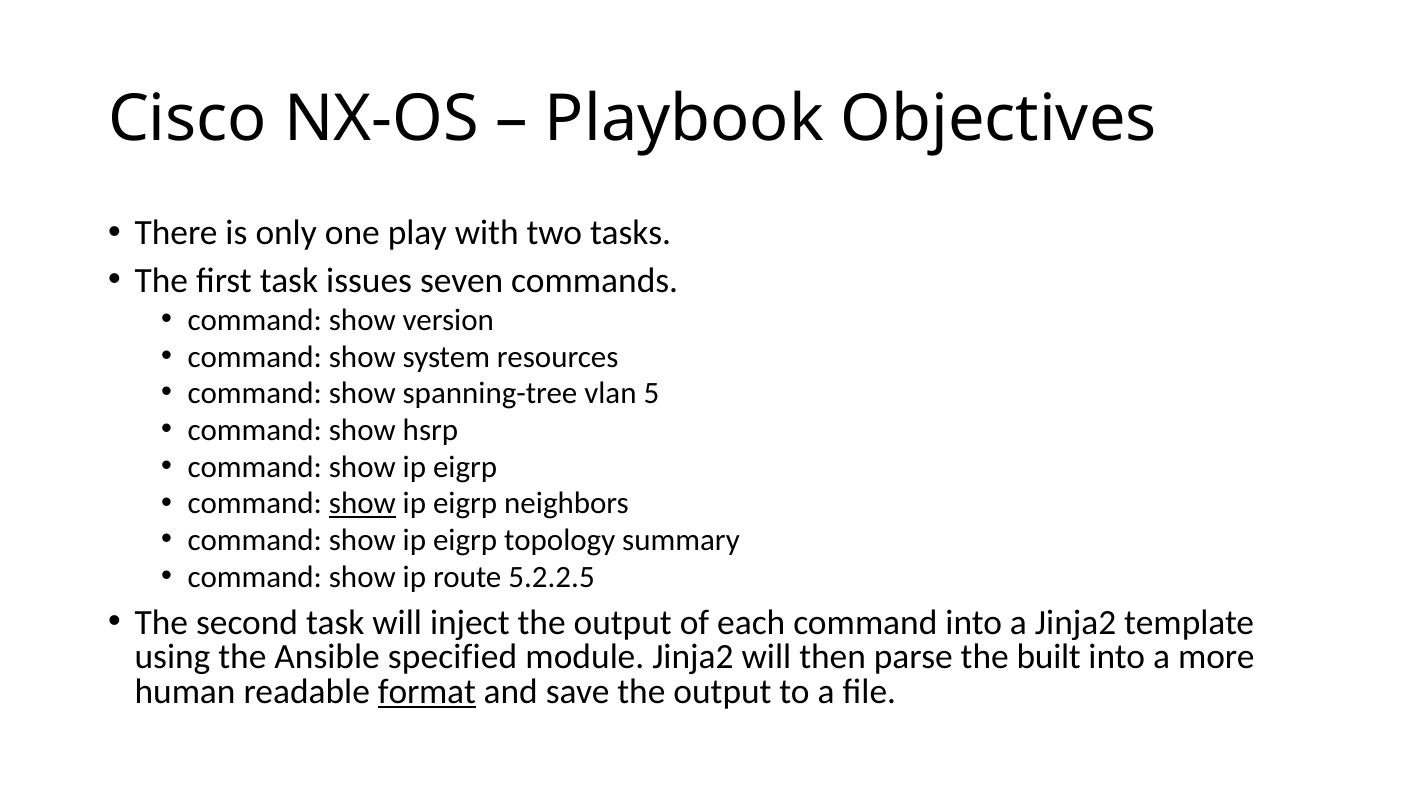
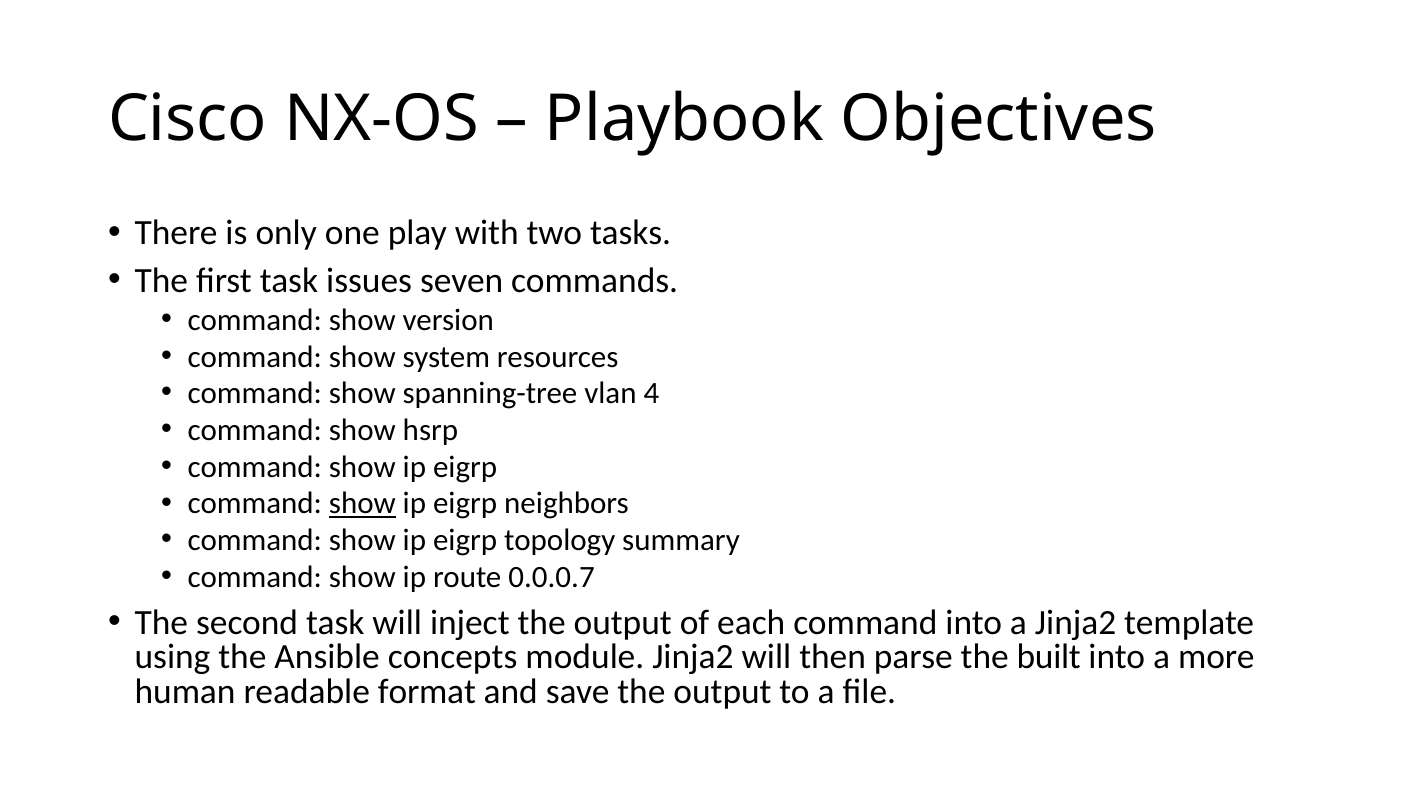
5: 5 -> 4 (651, 394)
5.2.2.5: 5.2.2.5 -> 0.0.0.7 (552, 577)
specified: specified -> concepts (453, 657)
format underline: present -> none (427, 691)
